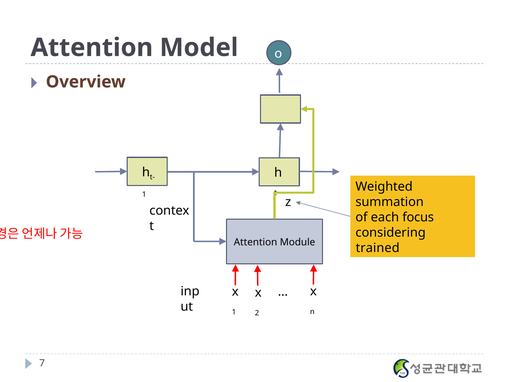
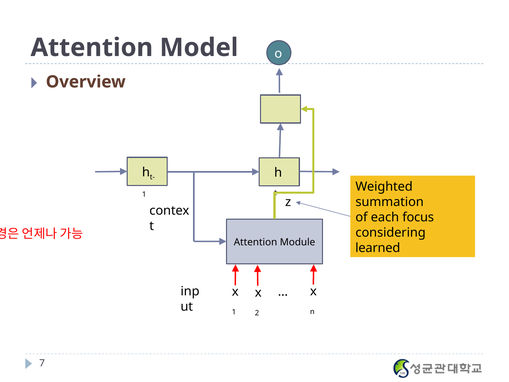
trained: trained -> learned (378, 248)
